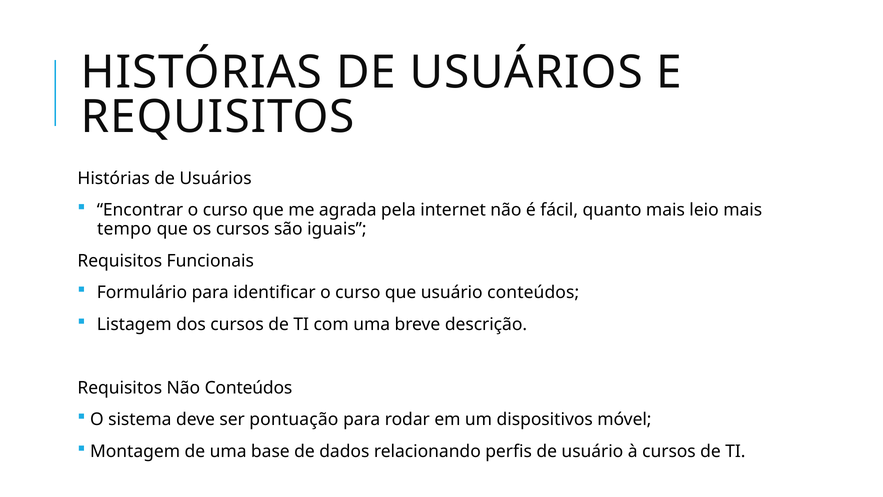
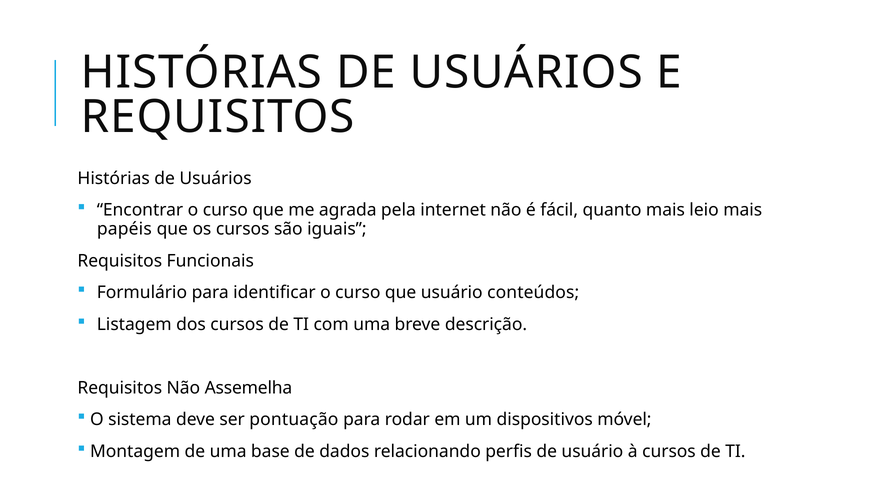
tempo: tempo -> papéis (124, 229)
Não Conteúdos: Conteúdos -> Assemelha (248, 388)
